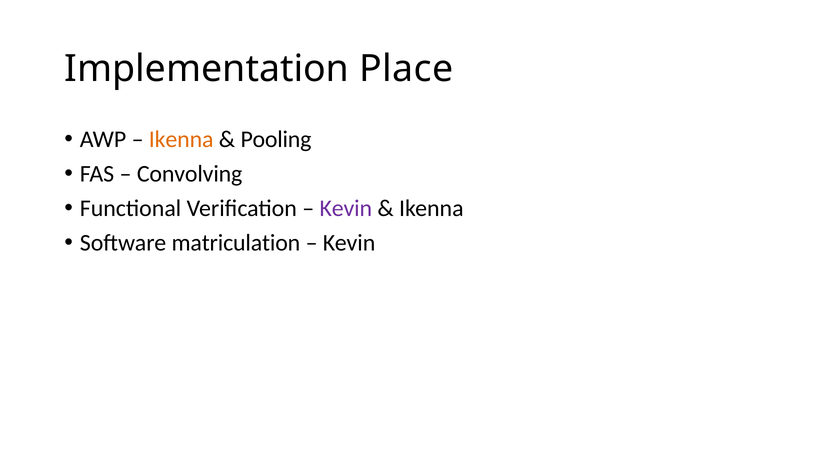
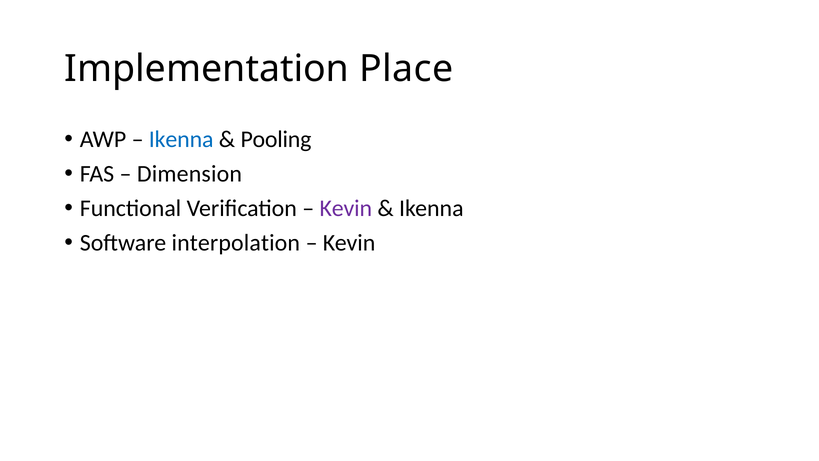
Ikenna colour: orange -> blue (181, 139)
Convolving: Convolving -> Dimension (189, 174)
matriculation: matriculation -> interpolation (236, 242)
